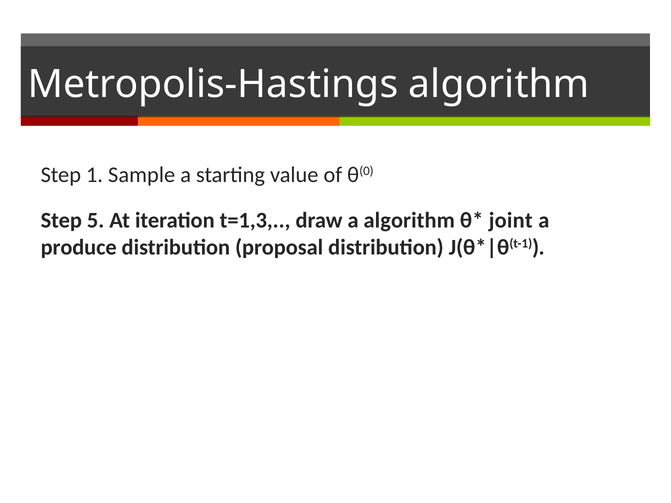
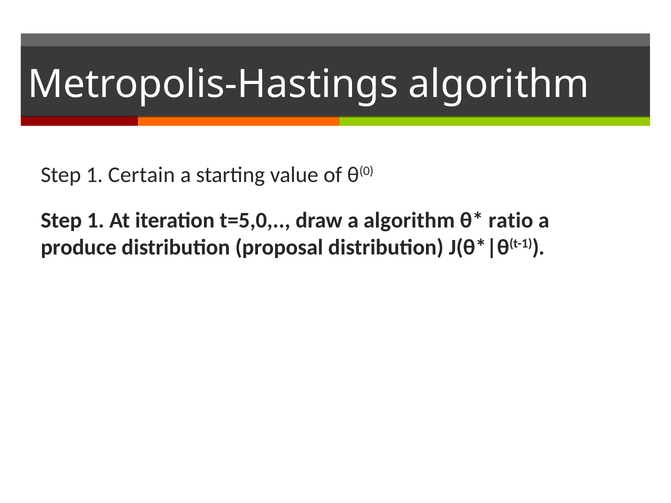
Sample: Sample -> Certain (142, 175)
5: 5 -> 1 (96, 220)
t=1,3: t=1,3 -> t=5,0 (255, 220)
joint: joint -> ratio (511, 220)
